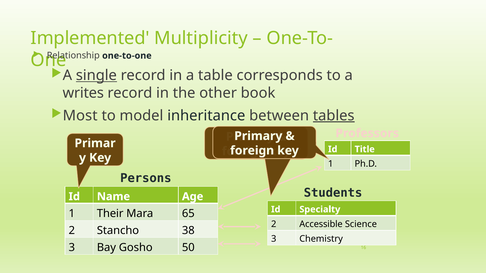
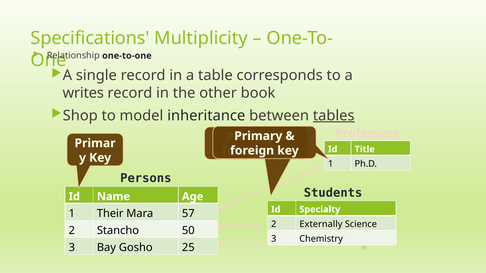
Implemented: Implemented -> Specifications (90, 38)
single underline: present -> none (96, 75)
Most: Most -> Shop (80, 116)
65: 65 -> 57 (188, 214)
Accessible: Accessible -> Externally (321, 225)
38: 38 -> 50 (188, 231)
50: 50 -> 25 (188, 248)
